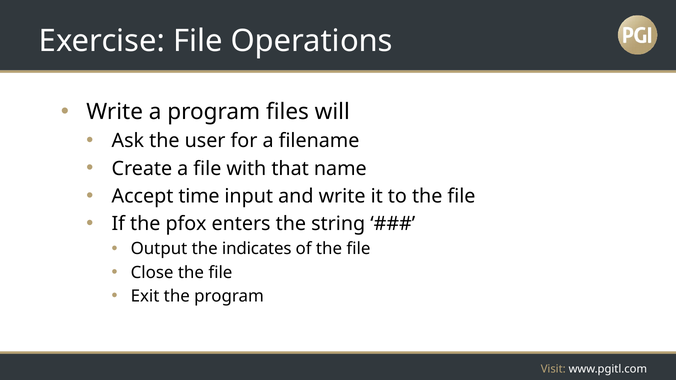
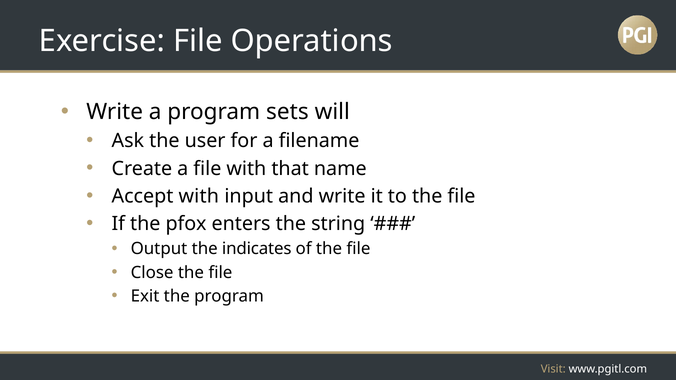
files: files -> sets (287, 112)
Accept time: time -> with (199, 196)
